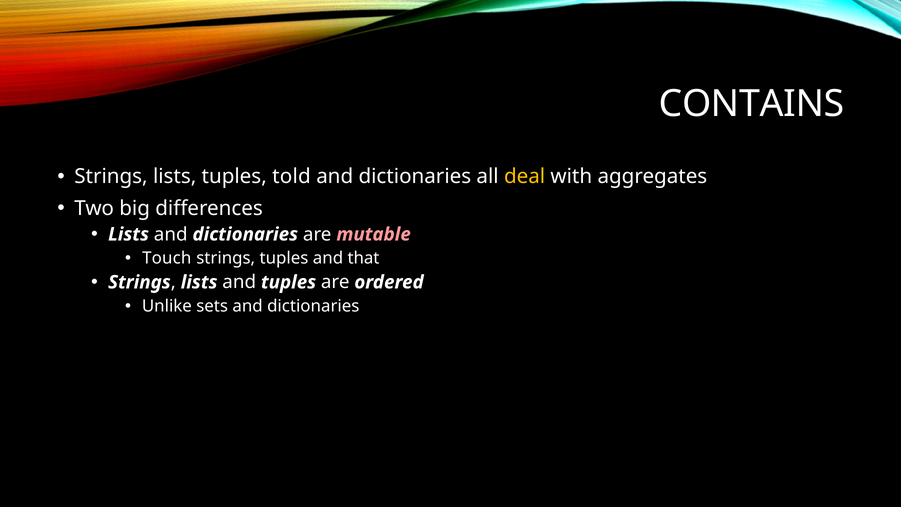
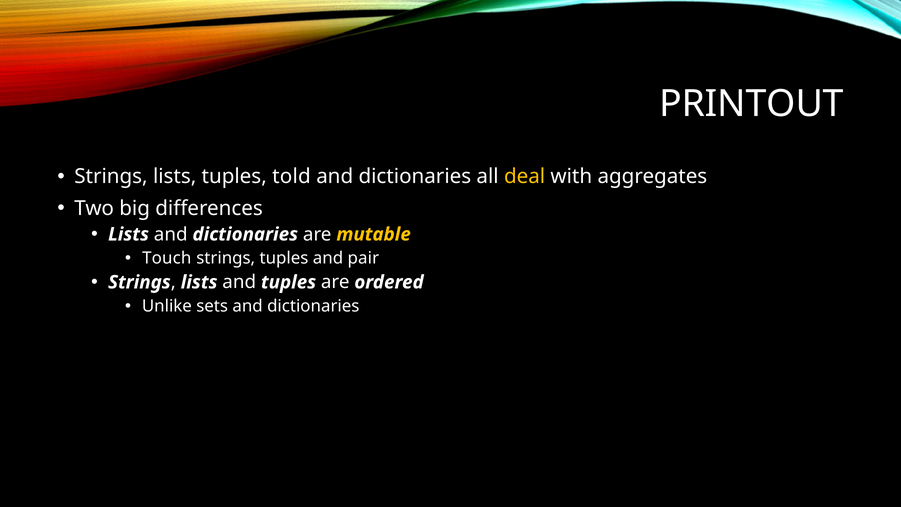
CONTAINS: CONTAINS -> PRINTOUT (751, 104)
mutable colour: pink -> yellow (374, 234)
that: that -> pair (363, 258)
